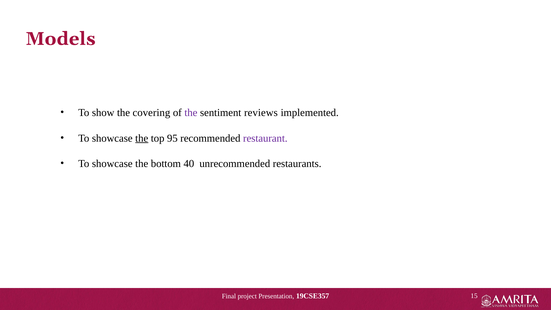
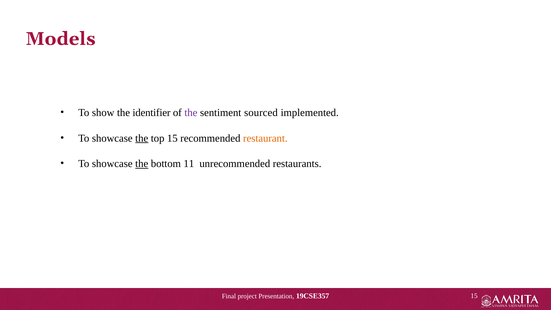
covering: covering -> identifier (152, 113)
reviews: reviews -> sourced (261, 113)
top 95: 95 -> 15 (172, 138)
restaurant colour: purple -> orange (265, 138)
the underline: none -> present (142, 164)
40: 40 -> 11 (189, 164)
